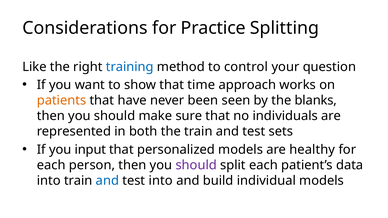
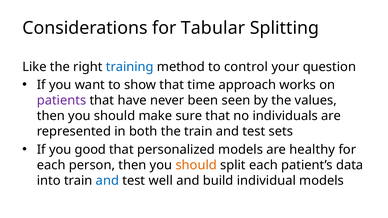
Practice: Practice -> Tabular (213, 28)
patients colour: orange -> purple (62, 101)
blanks: blanks -> values (316, 101)
input: input -> good (90, 150)
should colour: purple -> orange (196, 165)
test into: into -> well (161, 181)
